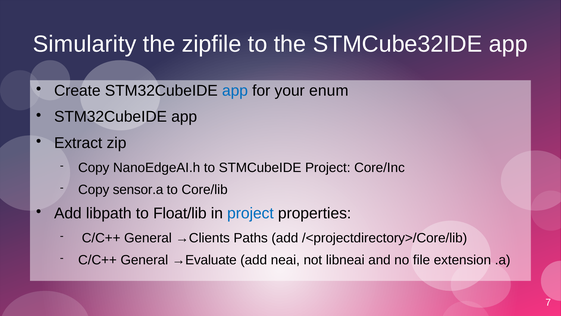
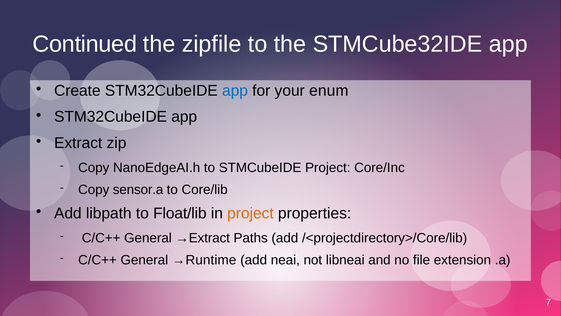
Simularity: Simularity -> Continued (85, 44)
project colour: blue -> orange (250, 213)
→Clients: →Clients -> →Extract (203, 238)
→Evaluate: →Evaluate -> →Runtime (204, 260)
